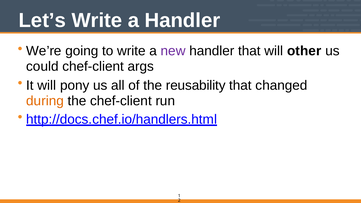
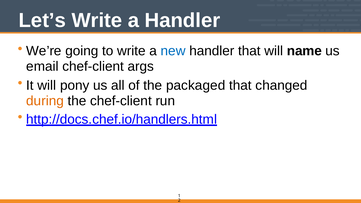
new colour: purple -> blue (173, 51)
other: other -> name (304, 51)
could: could -> email (42, 67)
reusability: reusability -> packaged (196, 85)
